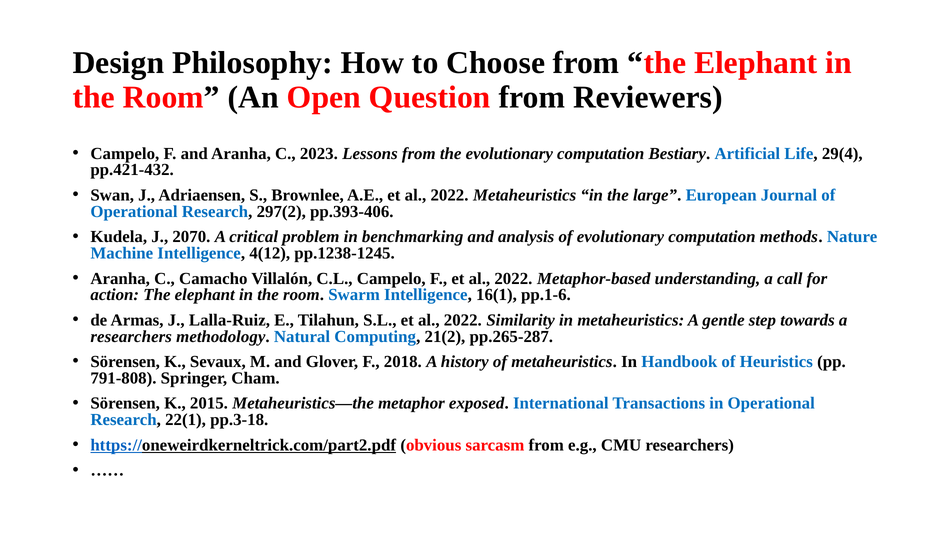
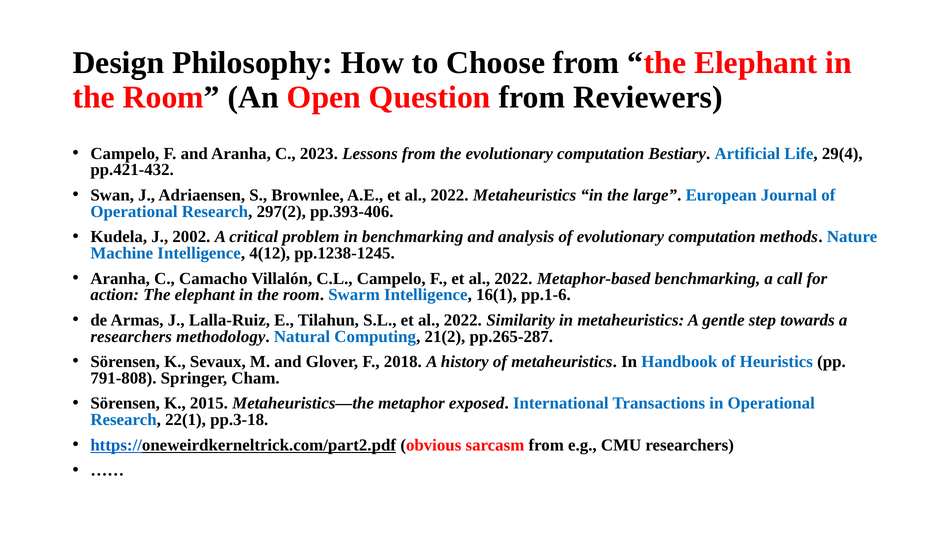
2070: 2070 -> 2002 (191, 237)
Metaphor-based understanding: understanding -> benchmarking (708, 279)
